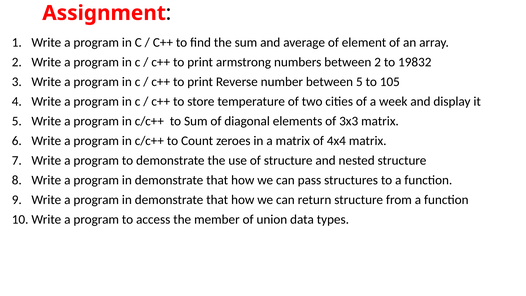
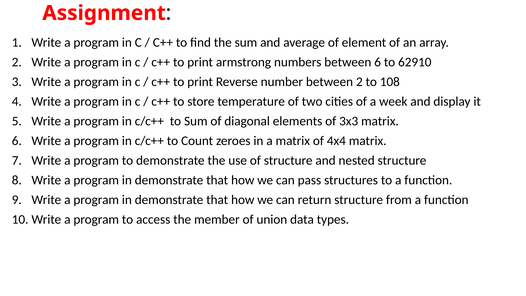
between 2: 2 -> 6 (378, 62)
19832: 19832 -> 62910 (415, 62)
between 5: 5 -> 2 (359, 82)
105: 105 -> 108 (390, 82)
